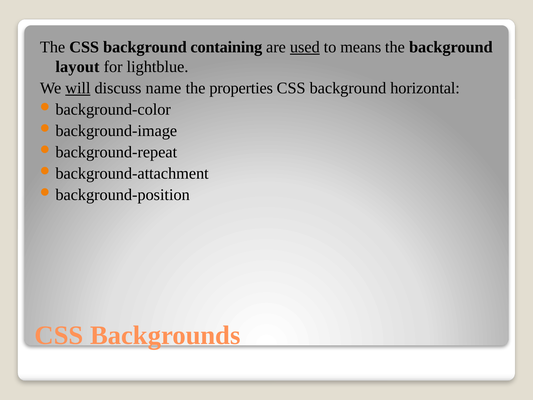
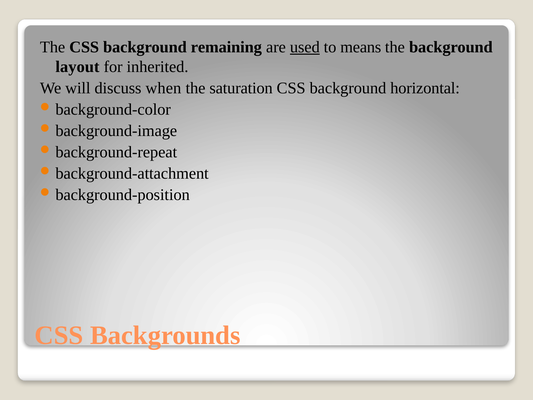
containing: containing -> remaining (226, 47)
lightblue: lightblue -> inherited (158, 67)
will underline: present -> none (78, 88)
name: name -> when (163, 88)
properties: properties -> saturation (241, 88)
